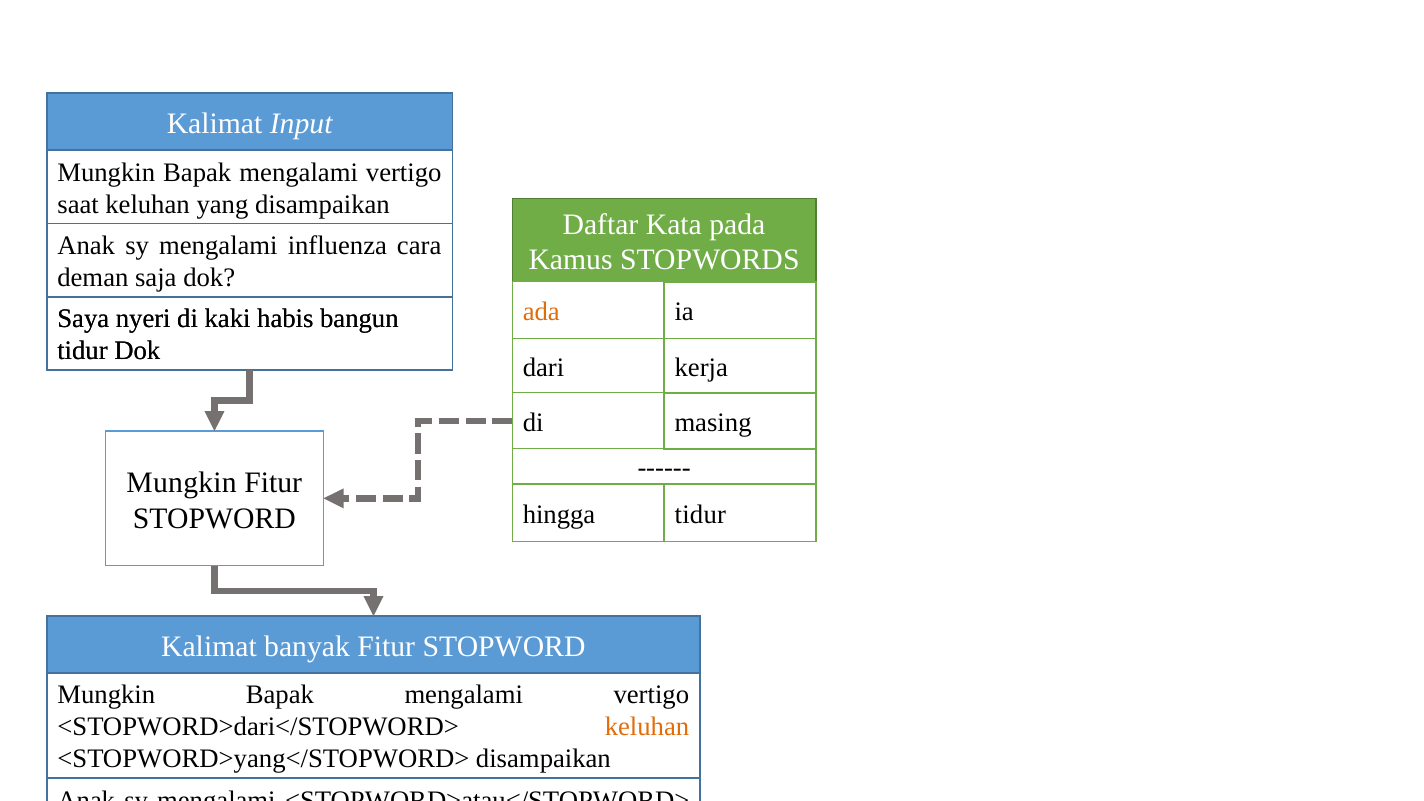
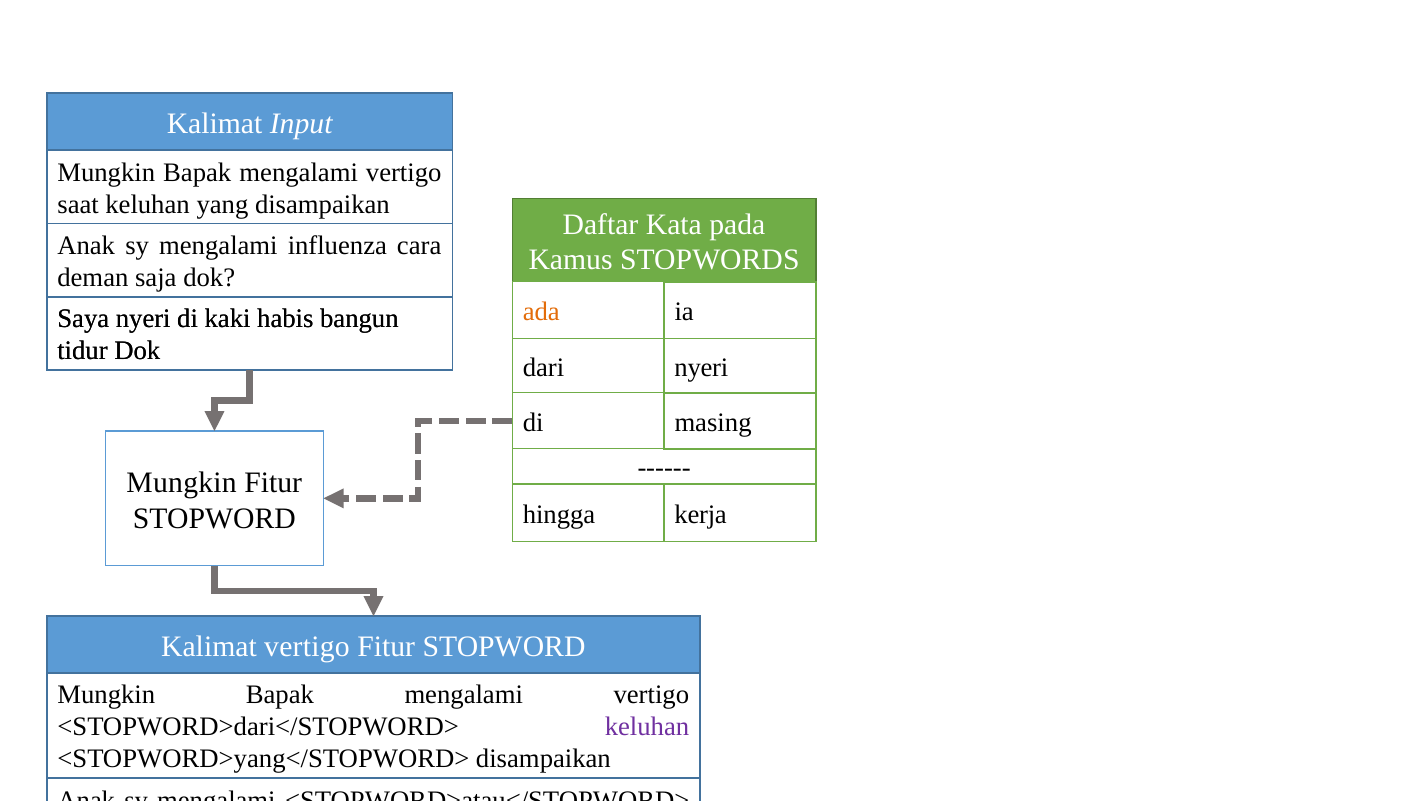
kerja: kerja -> nyeri (701, 368)
hingga tidur: tidur -> kerja (701, 515)
Kalimat banyak: banyak -> vertigo (307, 647)
keluhan colour: orange -> purple (647, 727)
